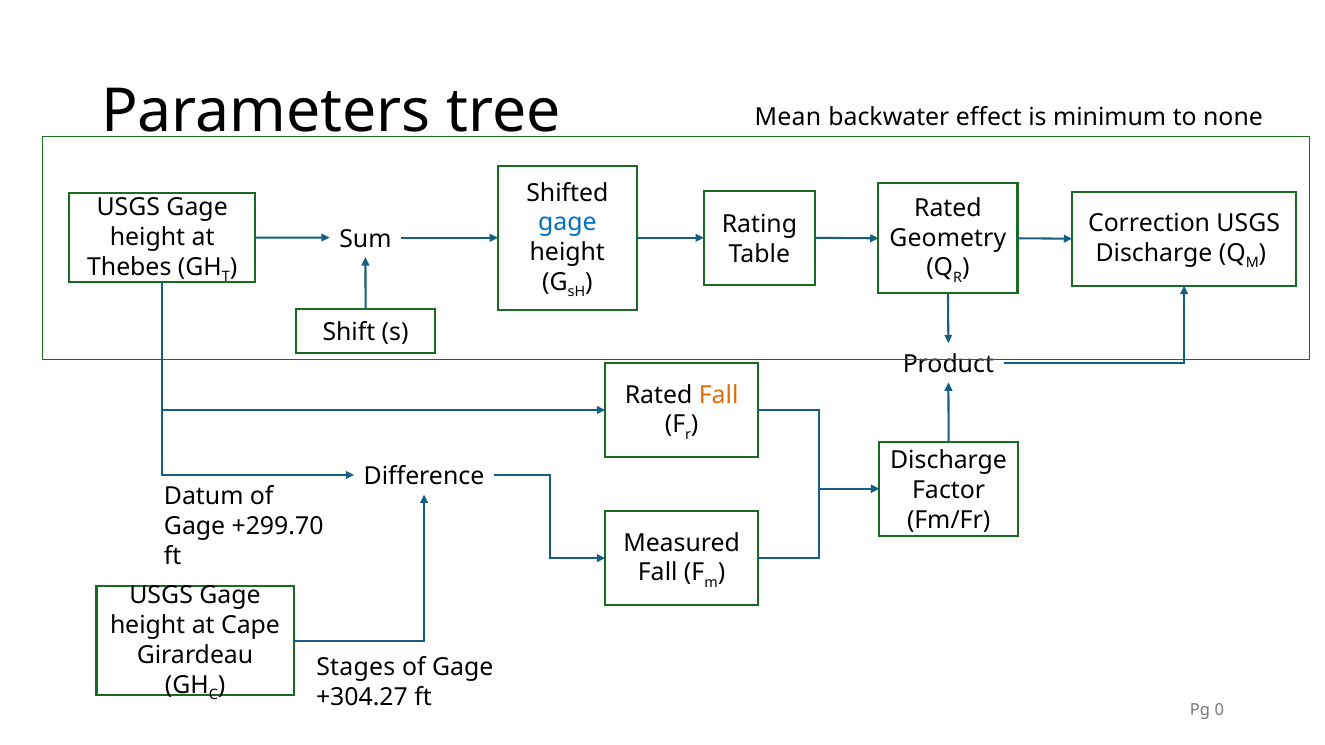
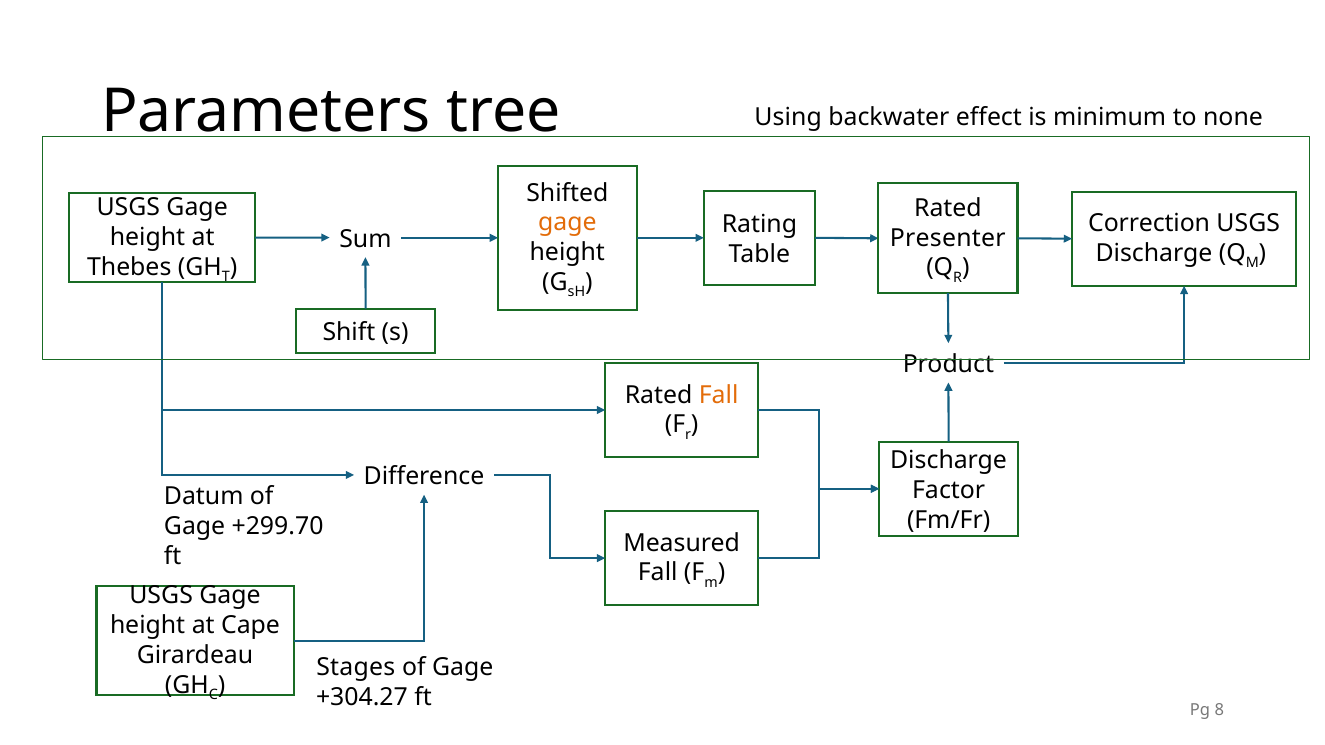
Mean: Mean -> Using (788, 118)
gage colour: blue -> orange (567, 223)
Geometry: Geometry -> Presenter (948, 238)
0: 0 -> 8 (1219, 710)
